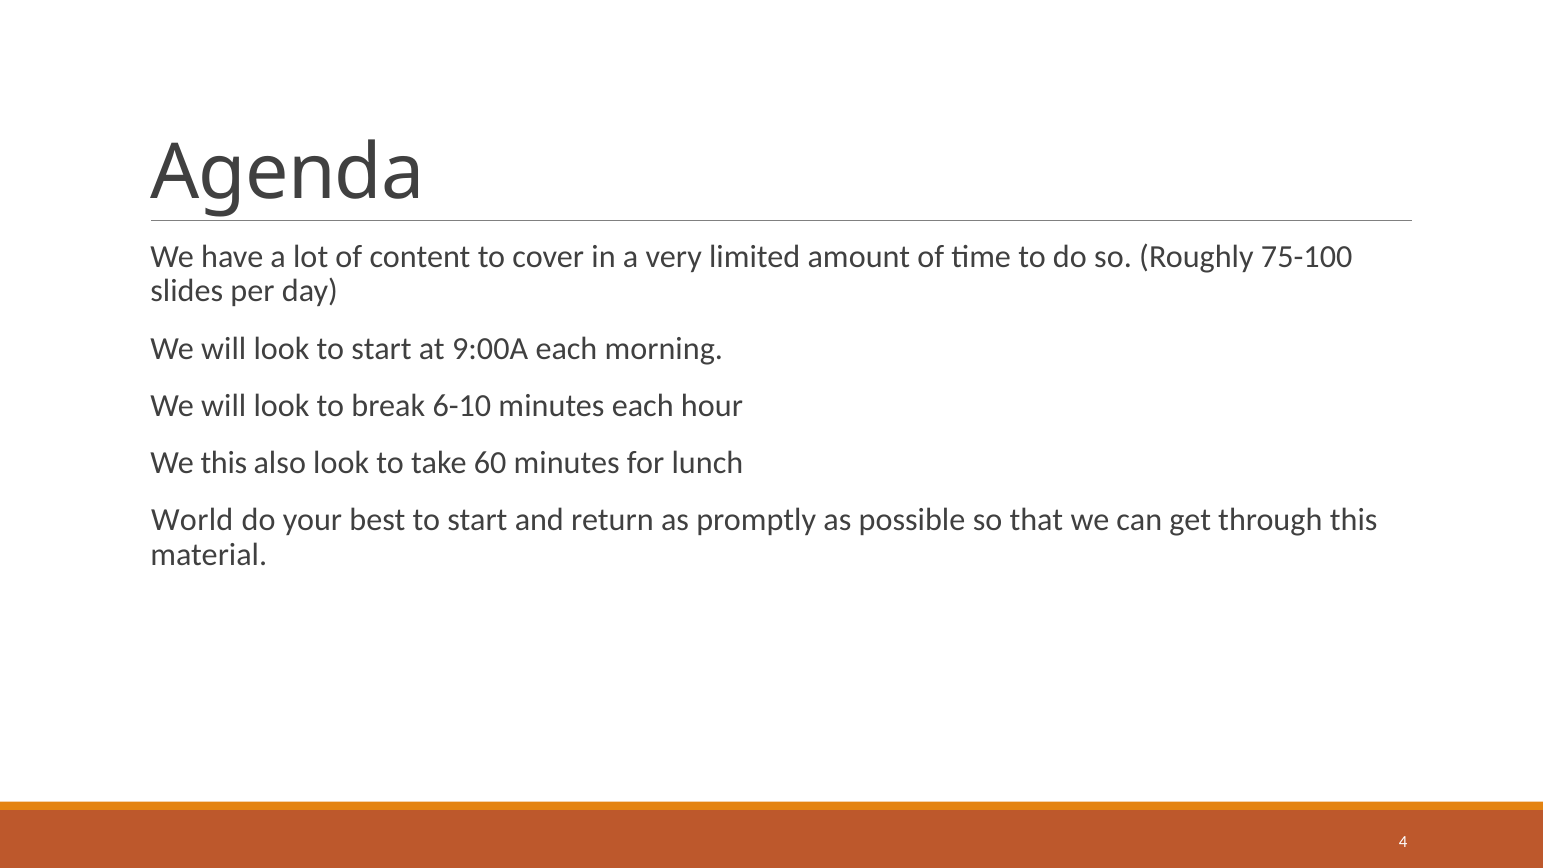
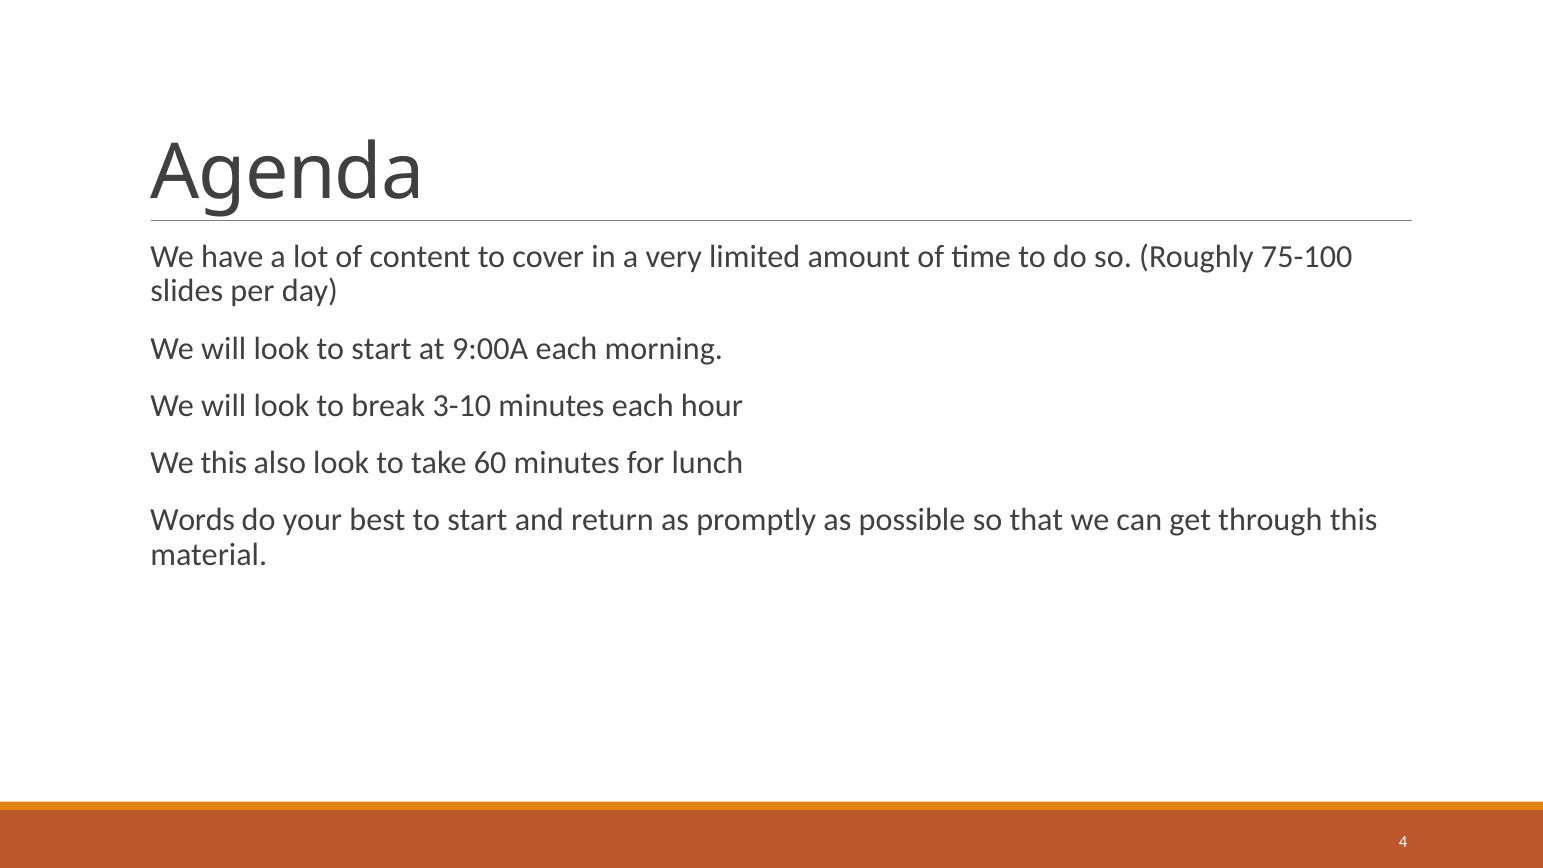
6-10: 6-10 -> 3-10 (462, 406)
World: World -> Words (193, 520)
